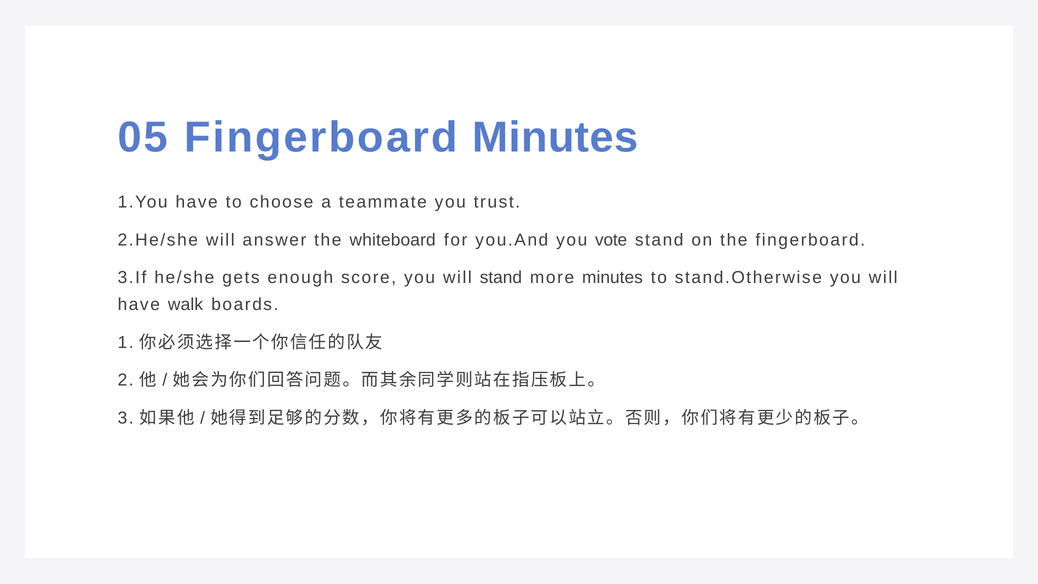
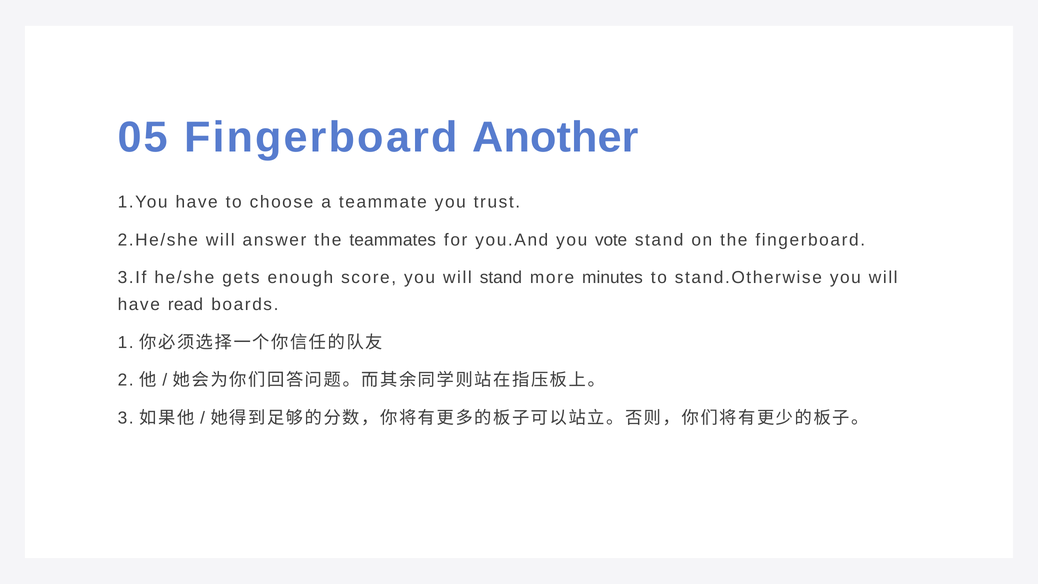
Fingerboard Minutes: Minutes -> Another (555, 137)
whiteboard: whiteboard -> teammates (393, 240)
walk: walk -> read (186, 305)
